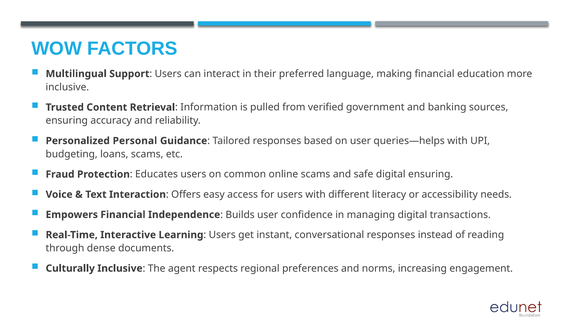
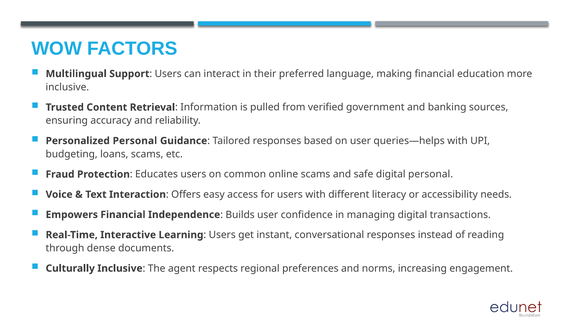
digital ensuring: ensuring -> personal (431, 174)
